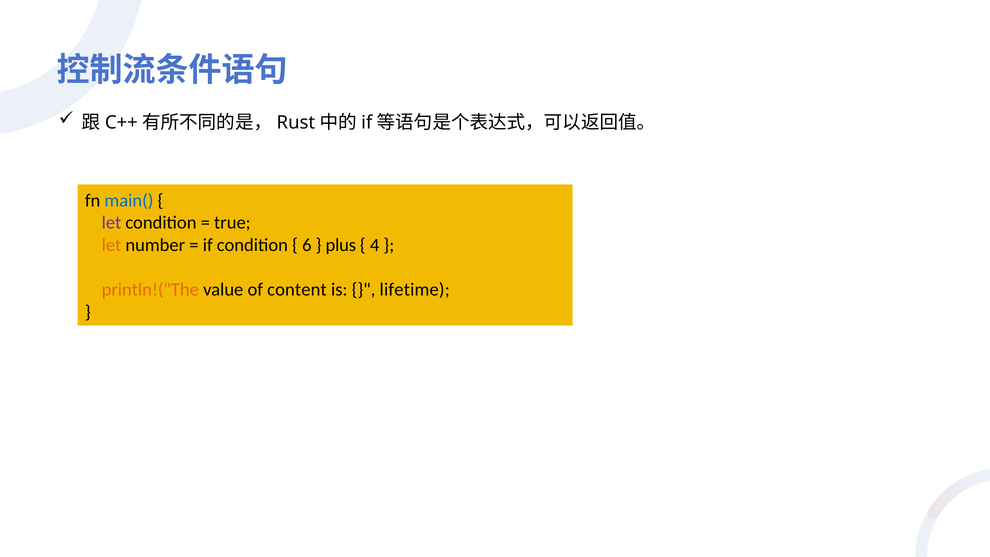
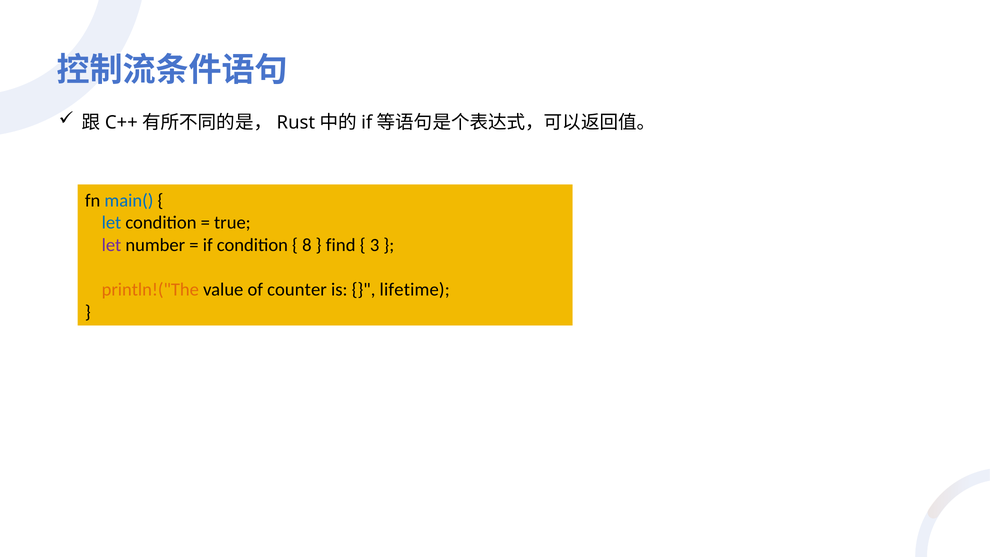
let colour: purple -> blue (111, 223)
let colour: orange -> purple (111, 245)
6: 6 -> 8 (307, 245)
plus: plus -> find (341, 245)
4: 4 -> 3 (375, 245)
content: content -> counter (297, 290)
